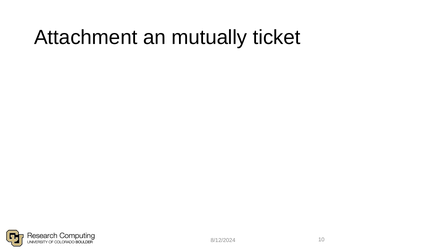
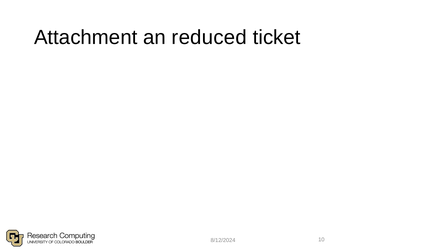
mutually: mutually -> reduced (209, 37)
